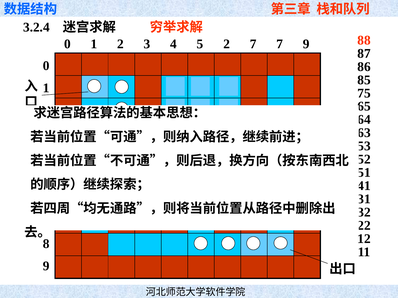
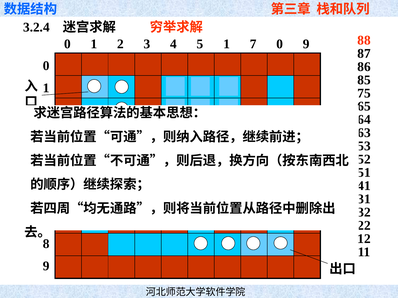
5 2: 2 -> 1 (227, 44)
7 7: 7 -> 0 (280, 44)
